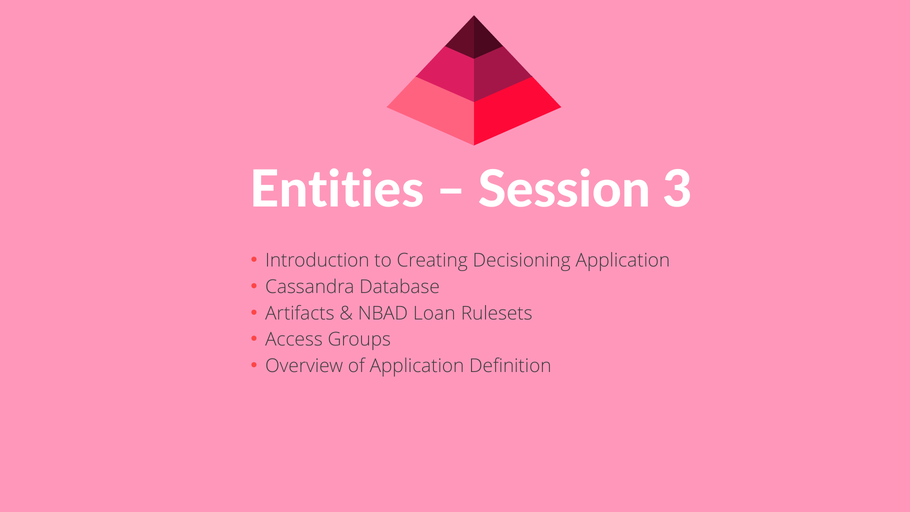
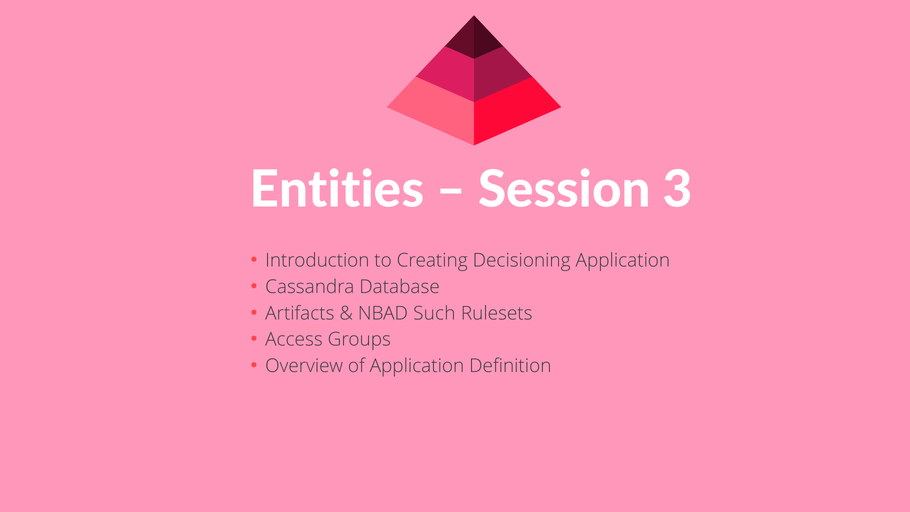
Loan: Loan -> Such (434, 313)
